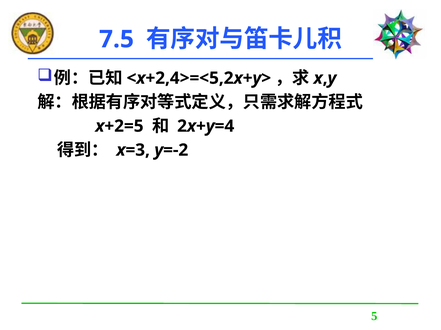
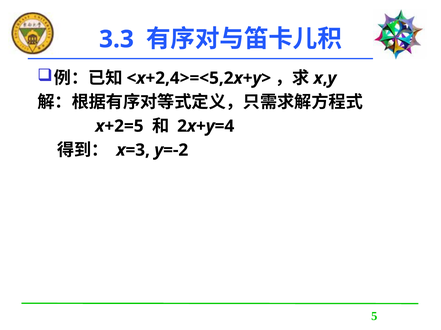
7.5: 7.5 -> 3.3 (116, 39)
